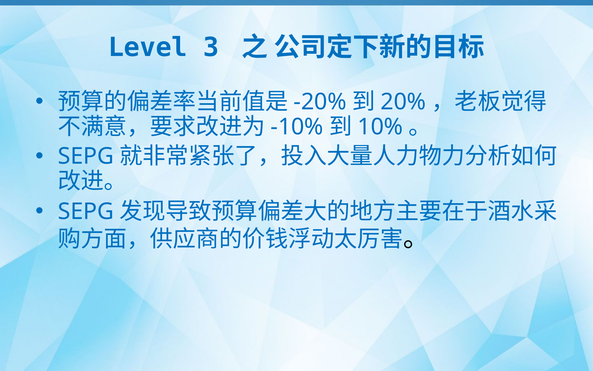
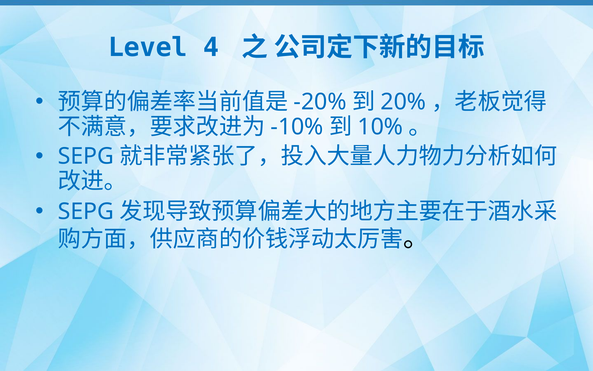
3: 3 -> 4 (211, 48)
